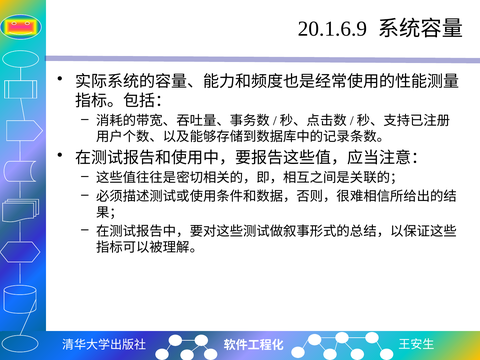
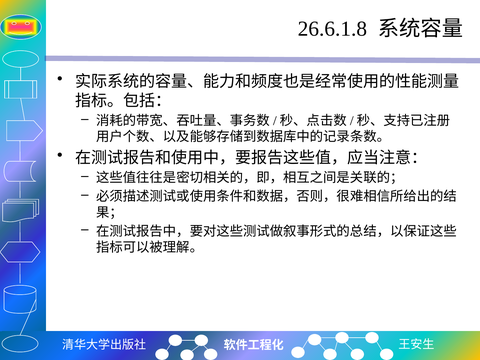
20.1.6.9: 20.1.6.9 -> 26.6.1.8 (333, 29)
